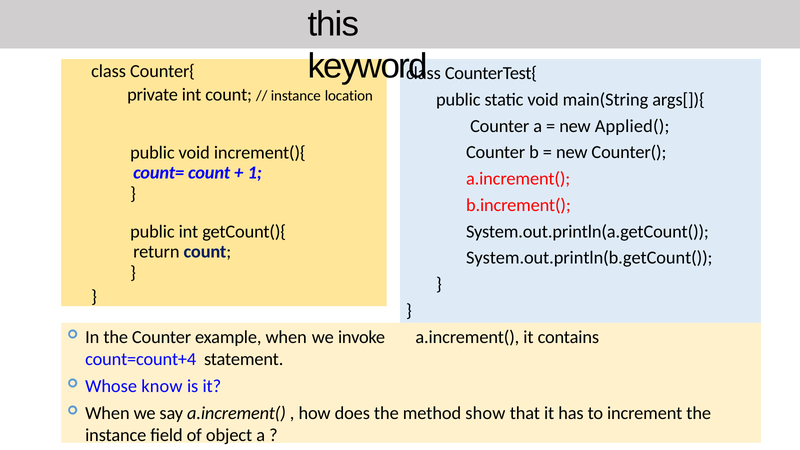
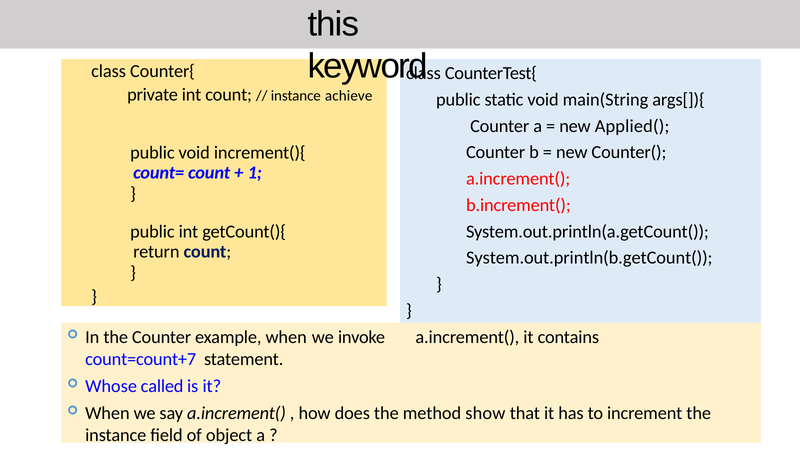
location: location -> achieve (349, 96)
count=count+4: count=count+4 -> count=count+7 (141, 359)
know: know -> called (162, 386)
